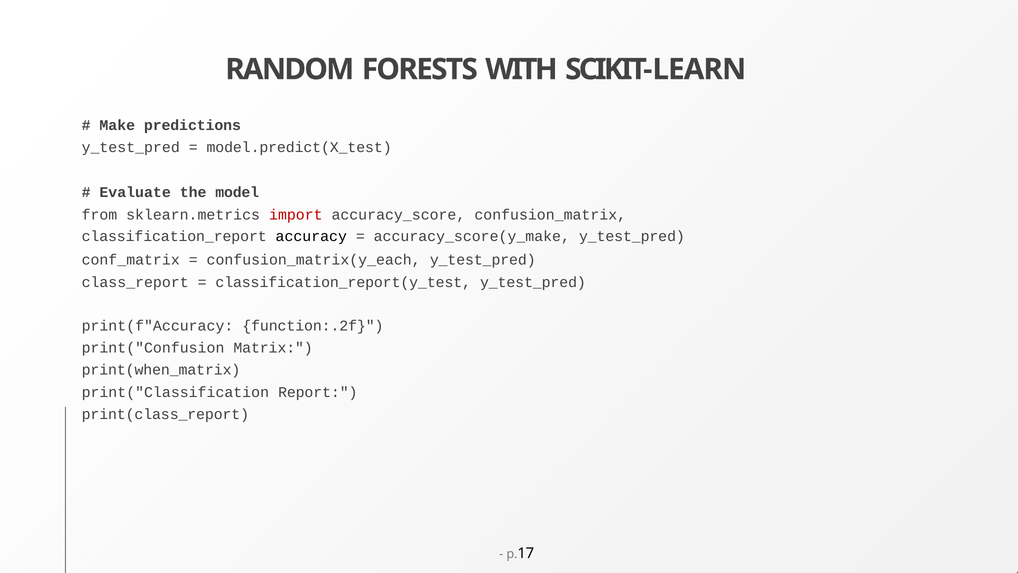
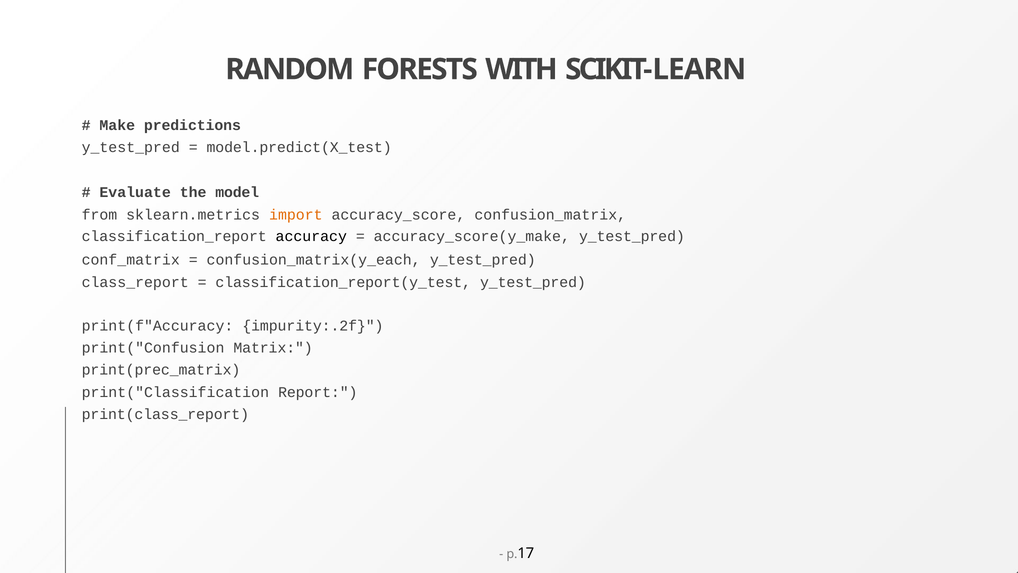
import colour: red -> orange (296, 214)
function:.2f: function:.2f -> impurity:.2f (313, 326)
print(when_matrix: print(when_matrix -> print(prec_matrix (161, 370)
